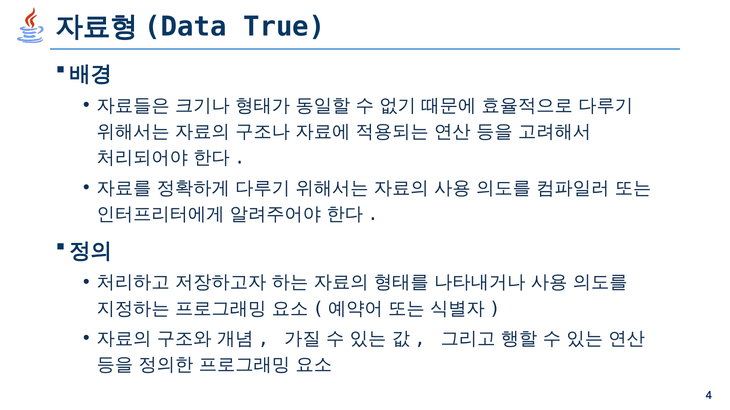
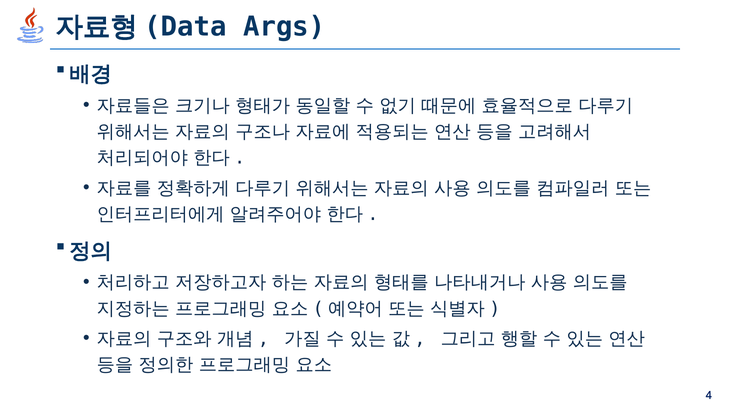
True: True -> Args (284, 27)
